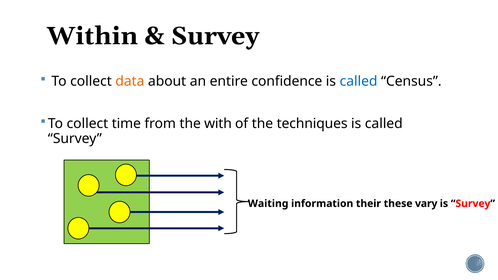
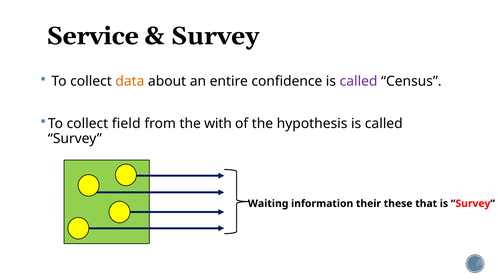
Within: Within -> Service (93, 36)
called colour: blue -> purple (359, 81)
time: time -> field (126, 124)
techniques: techniques -> hypothesis (312, 124)
vary: vary -> that (426, 204)
